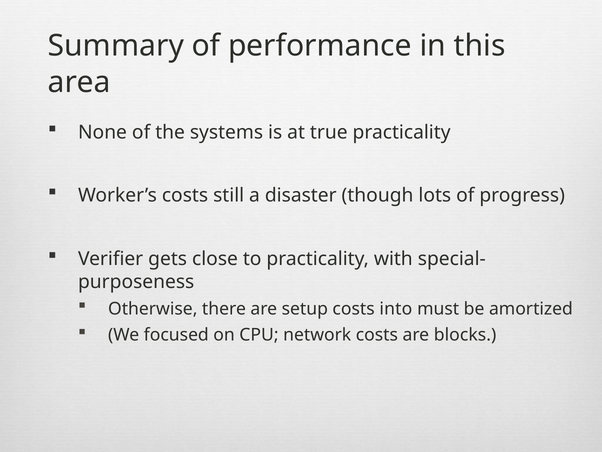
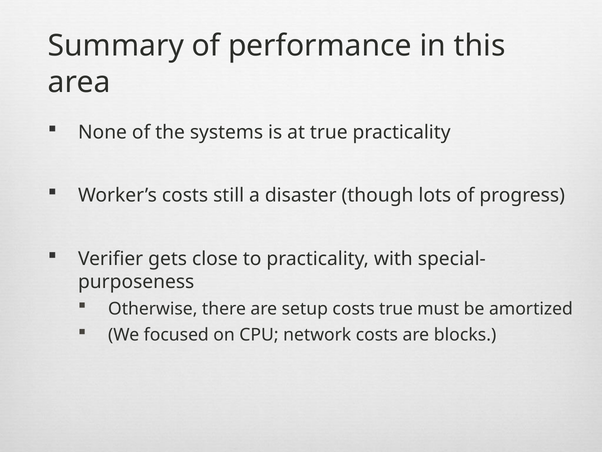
costs into: into -> true (396, 309)
